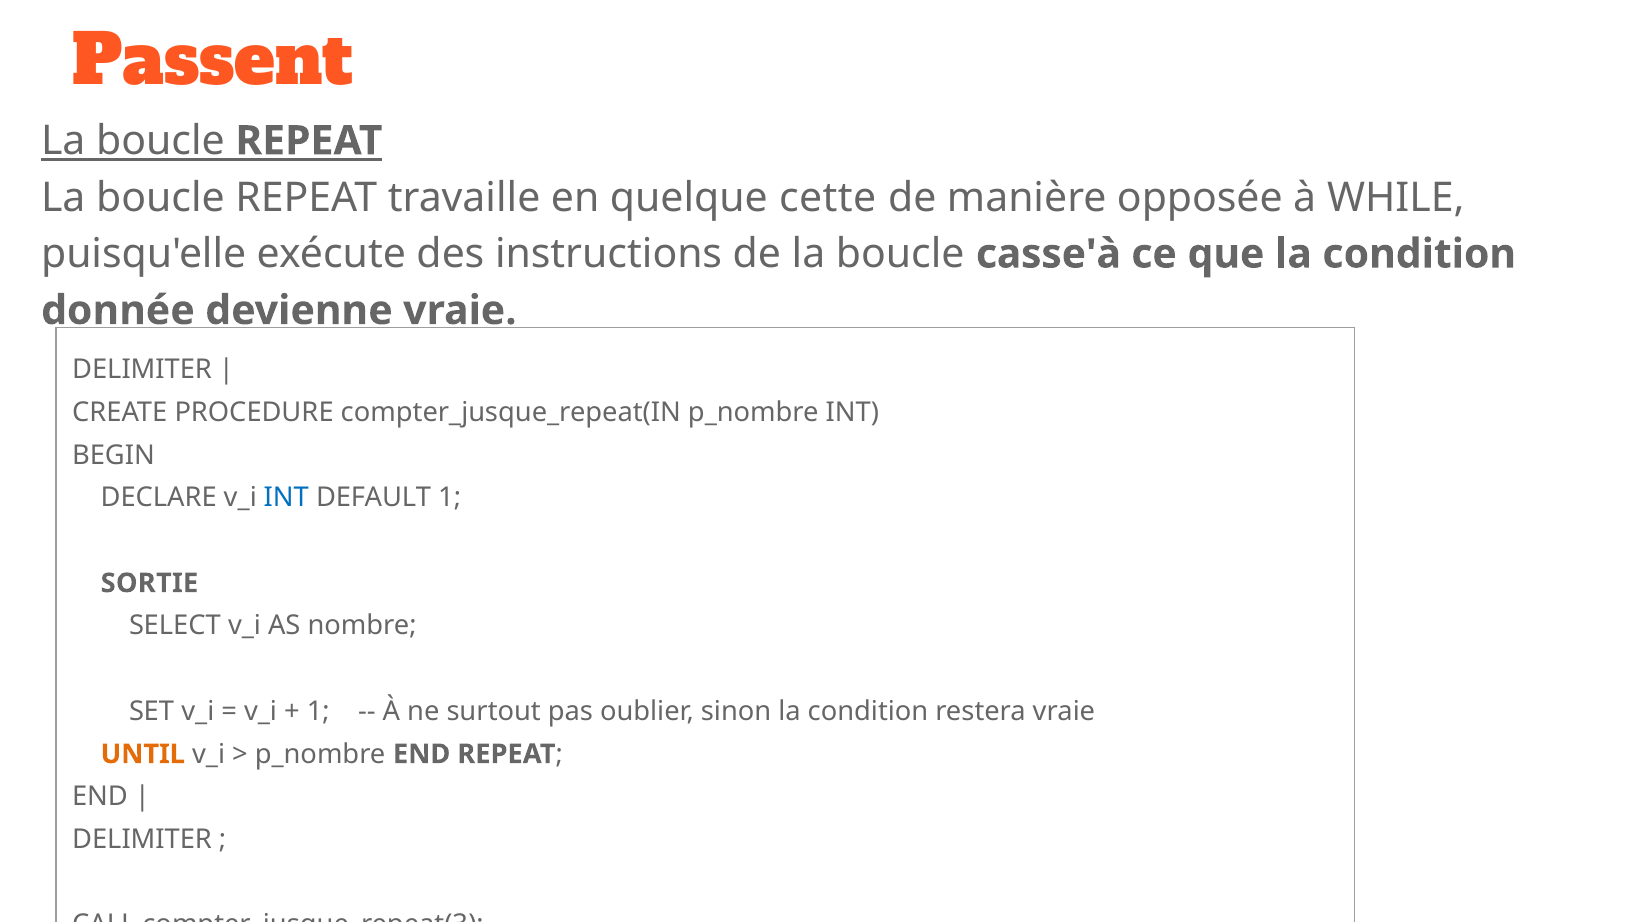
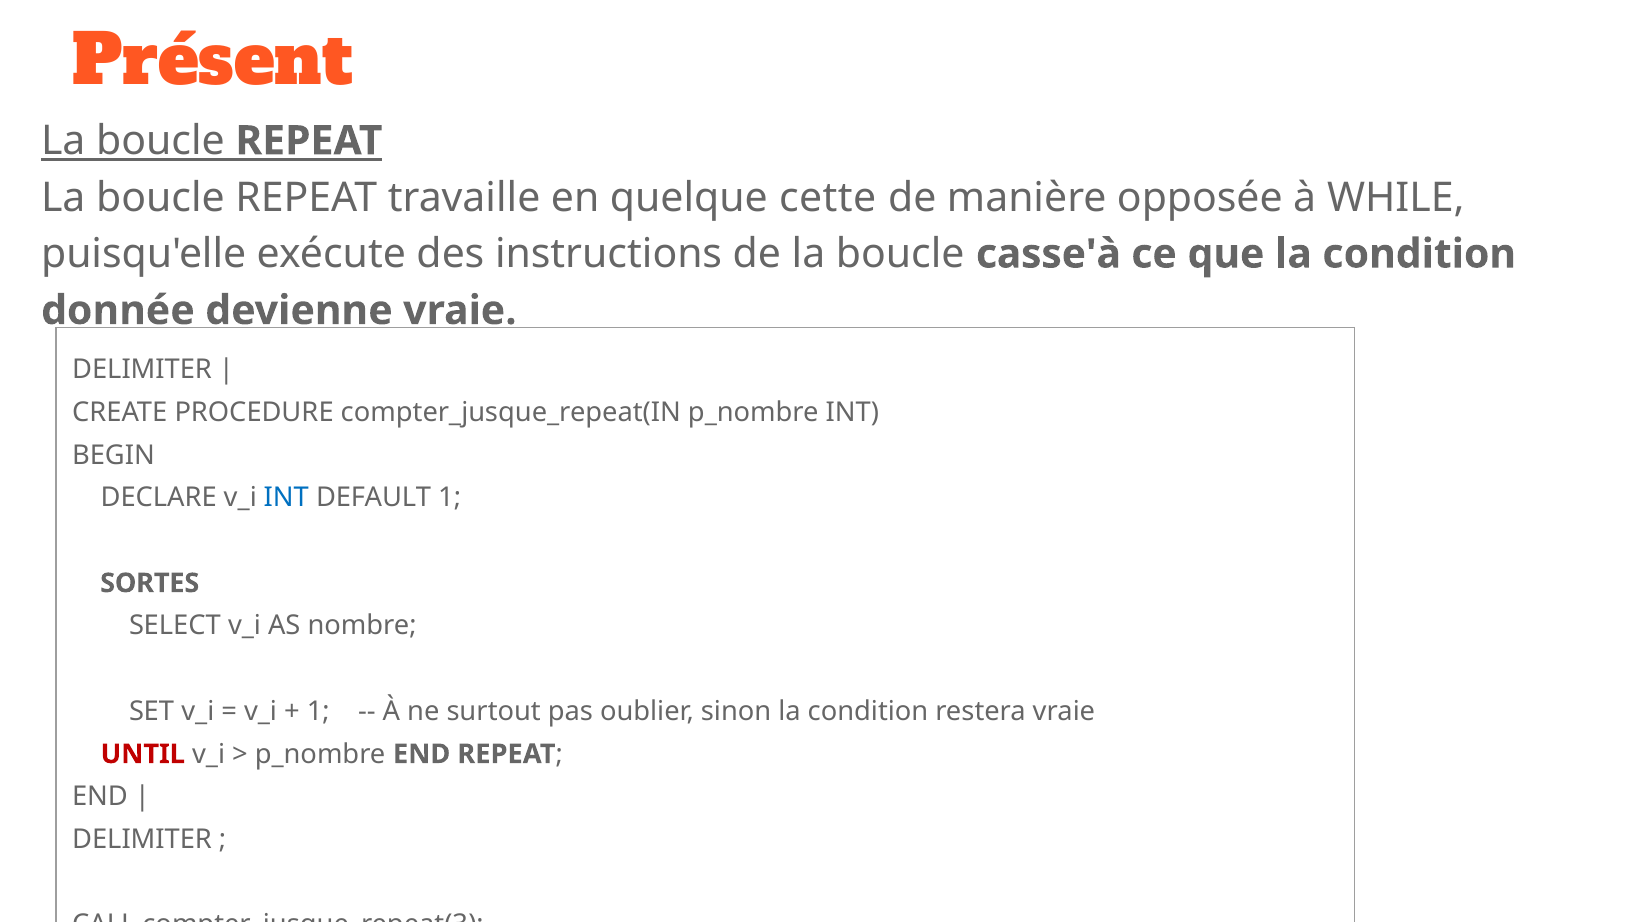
Passent: Passent -> Présent (213, 62)
SORTIE: SORTIE -> SORTES (150, 583)
UNTIL colour: orange -> red (143, 754)
